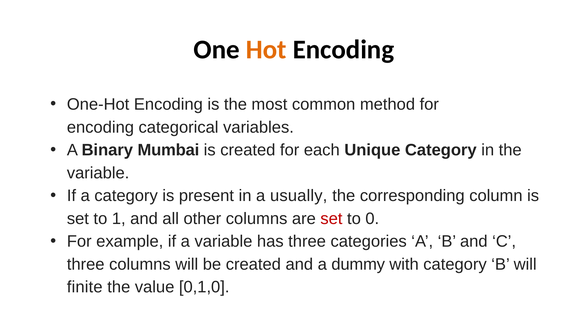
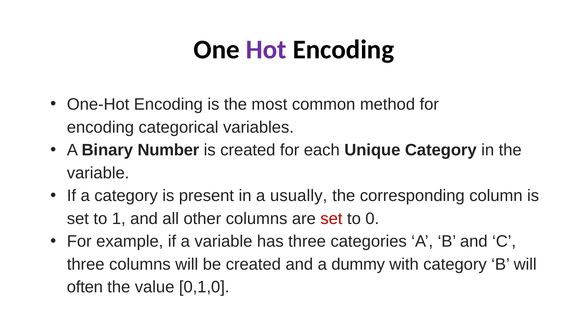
Hot colour: orange -> purple (266, 49)
Mumbai: Mumbai -> Number (168, 150)
finite: finite -> often (85, 287)
